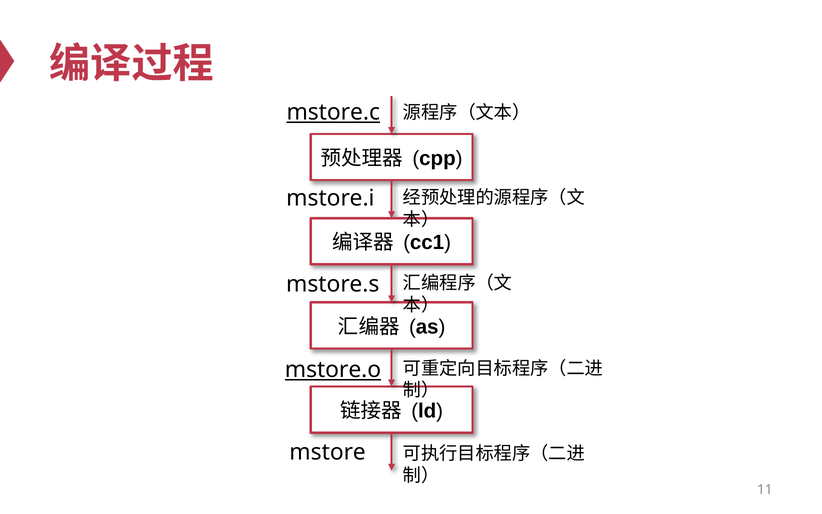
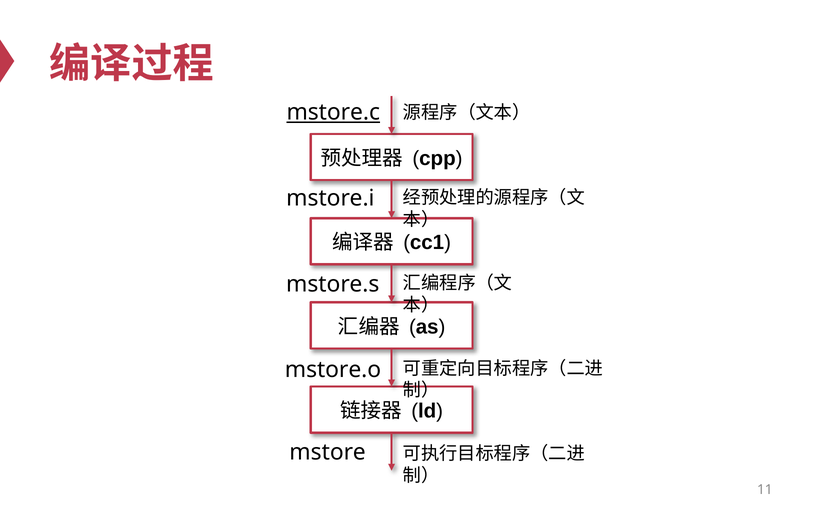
mstore.o underline: present -> none (333, 370)
